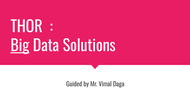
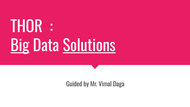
Solutions underline: none -> present (89, 46)
